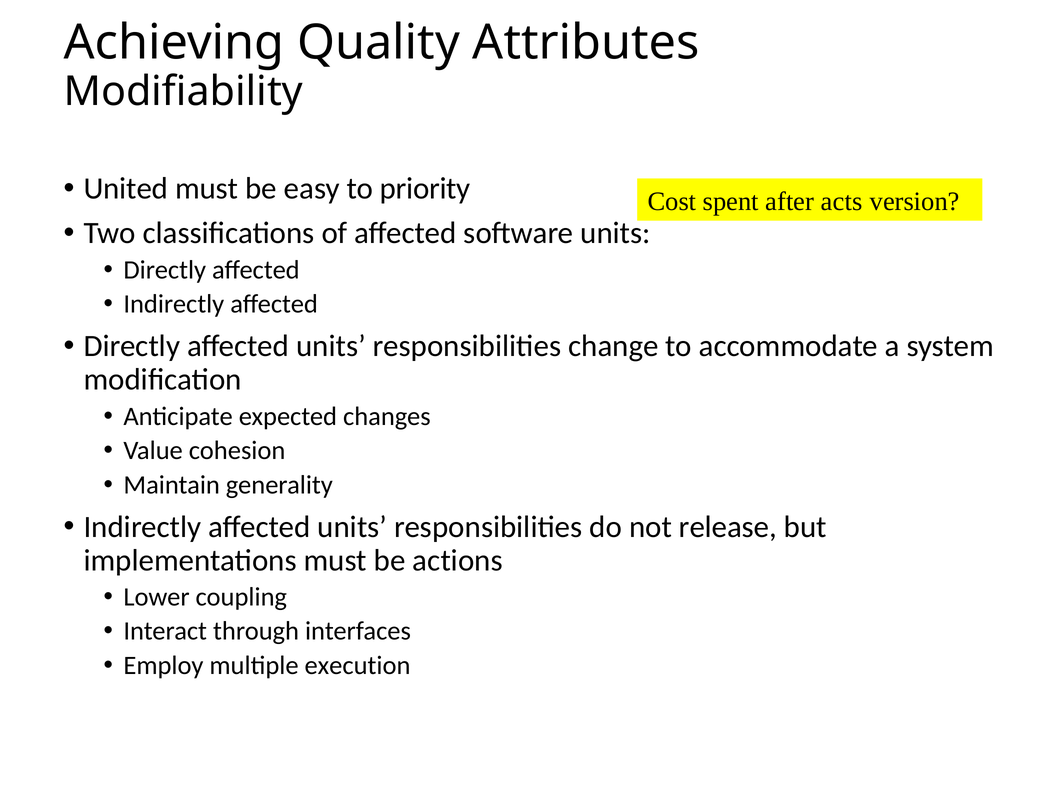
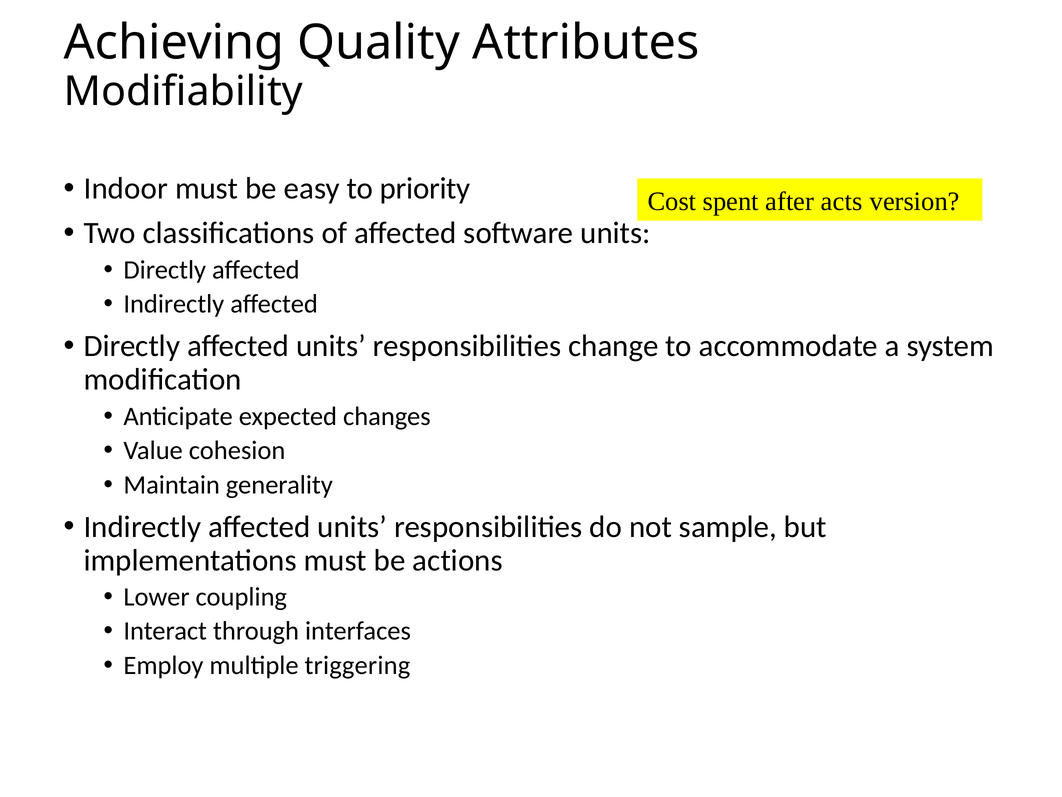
United: United -> Indoor (126, 189)
release: release -> sample (728, 527)
execution: execution -> triggering (357, 665)
